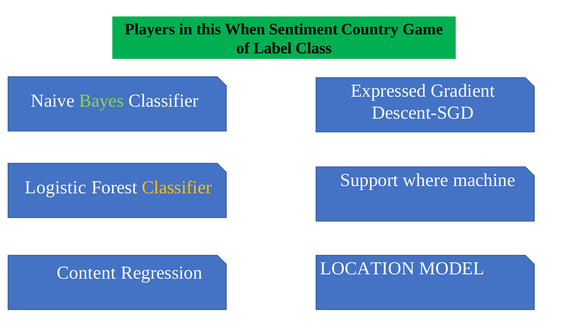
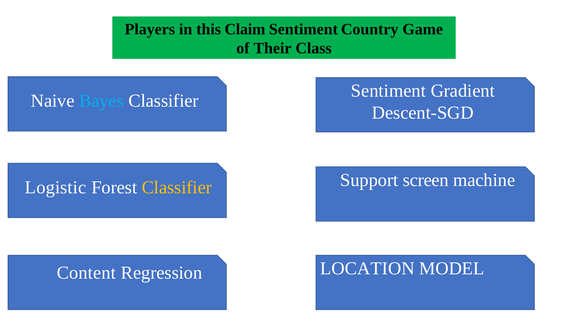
When: When -> Claim (245, 29)
Label: Label -> Their (272, 48)
Expressed: Expressed -> Sentiment (388, 91)
Bayes colour: light green -> light blue (102, 101)
where: where -> screen (426, 180)
